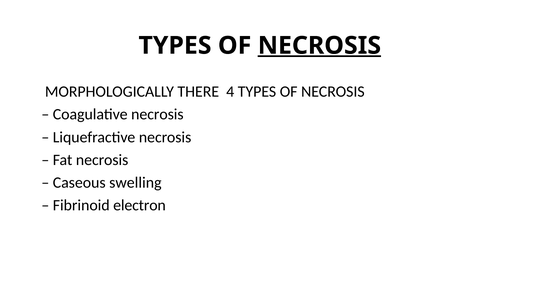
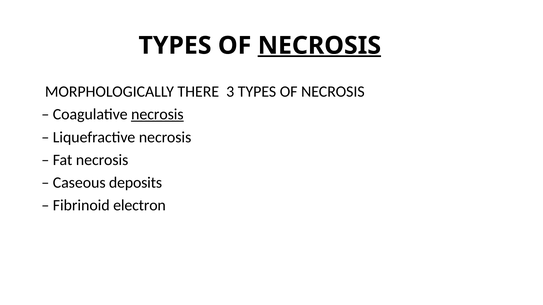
4: 4 -> 3 (230, 92)
necrosis underline: none -> present (157, 115)
swelling: swelling -> deposits (136, 183)
